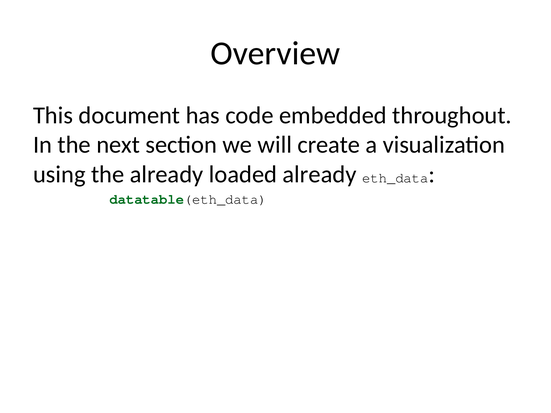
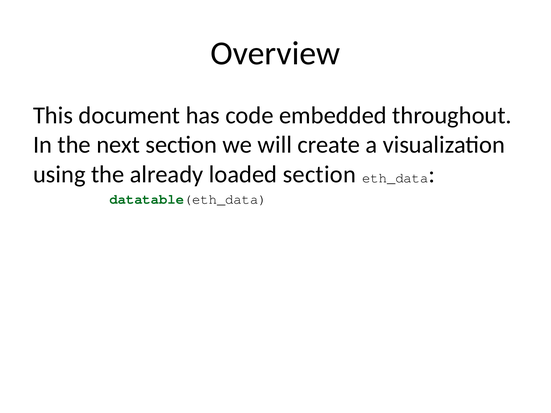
loaded already: already -> section (319, 174)
